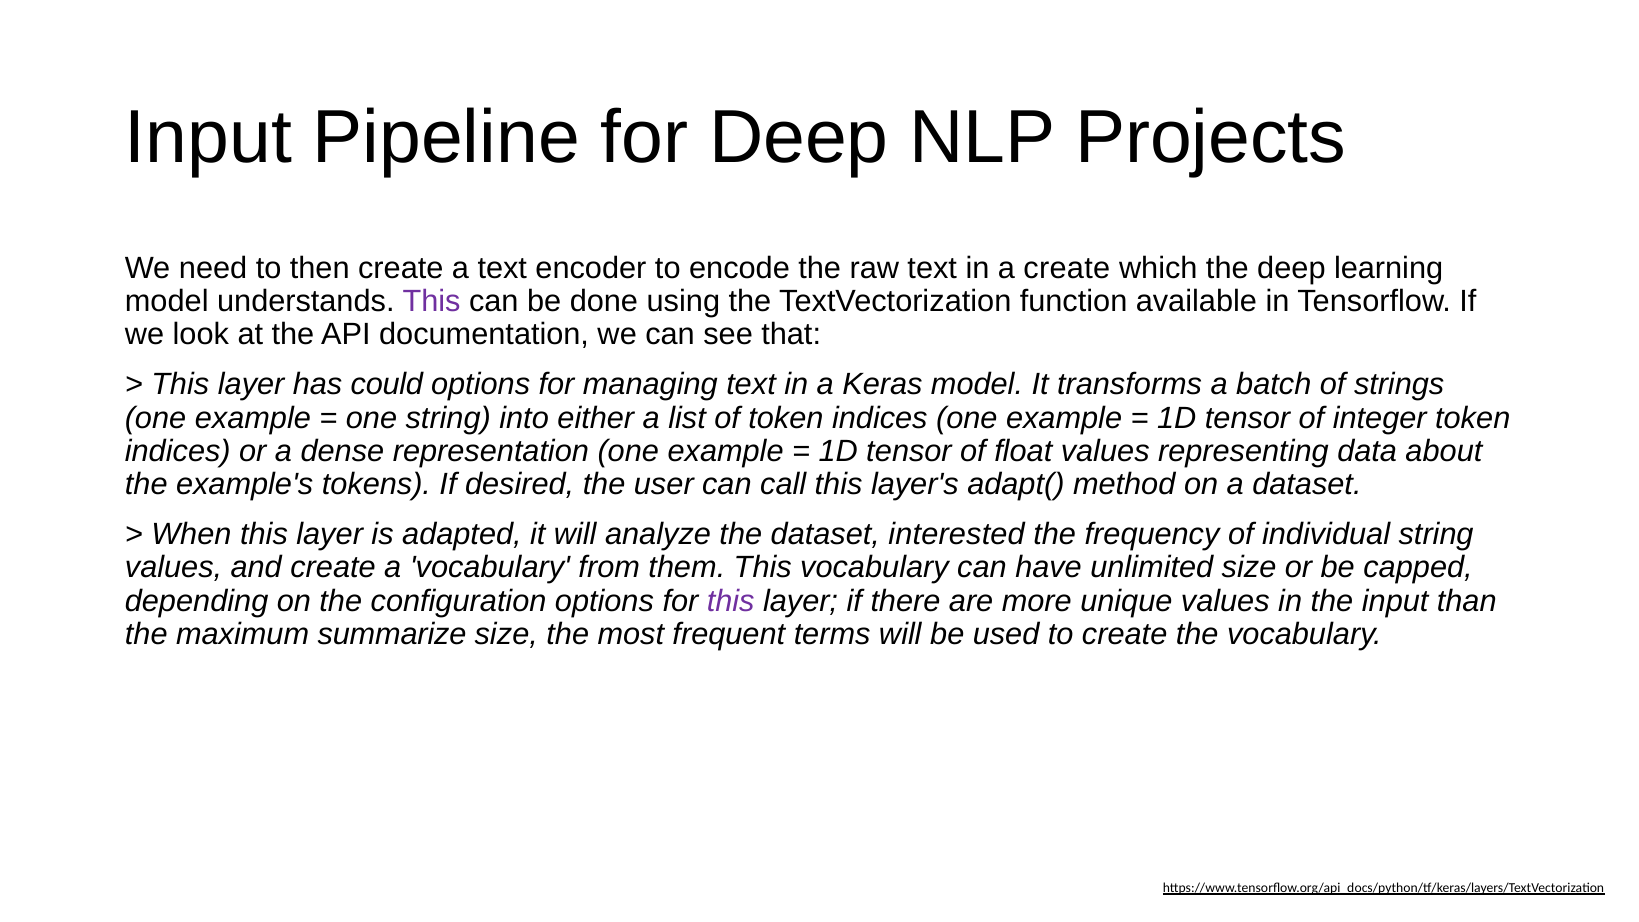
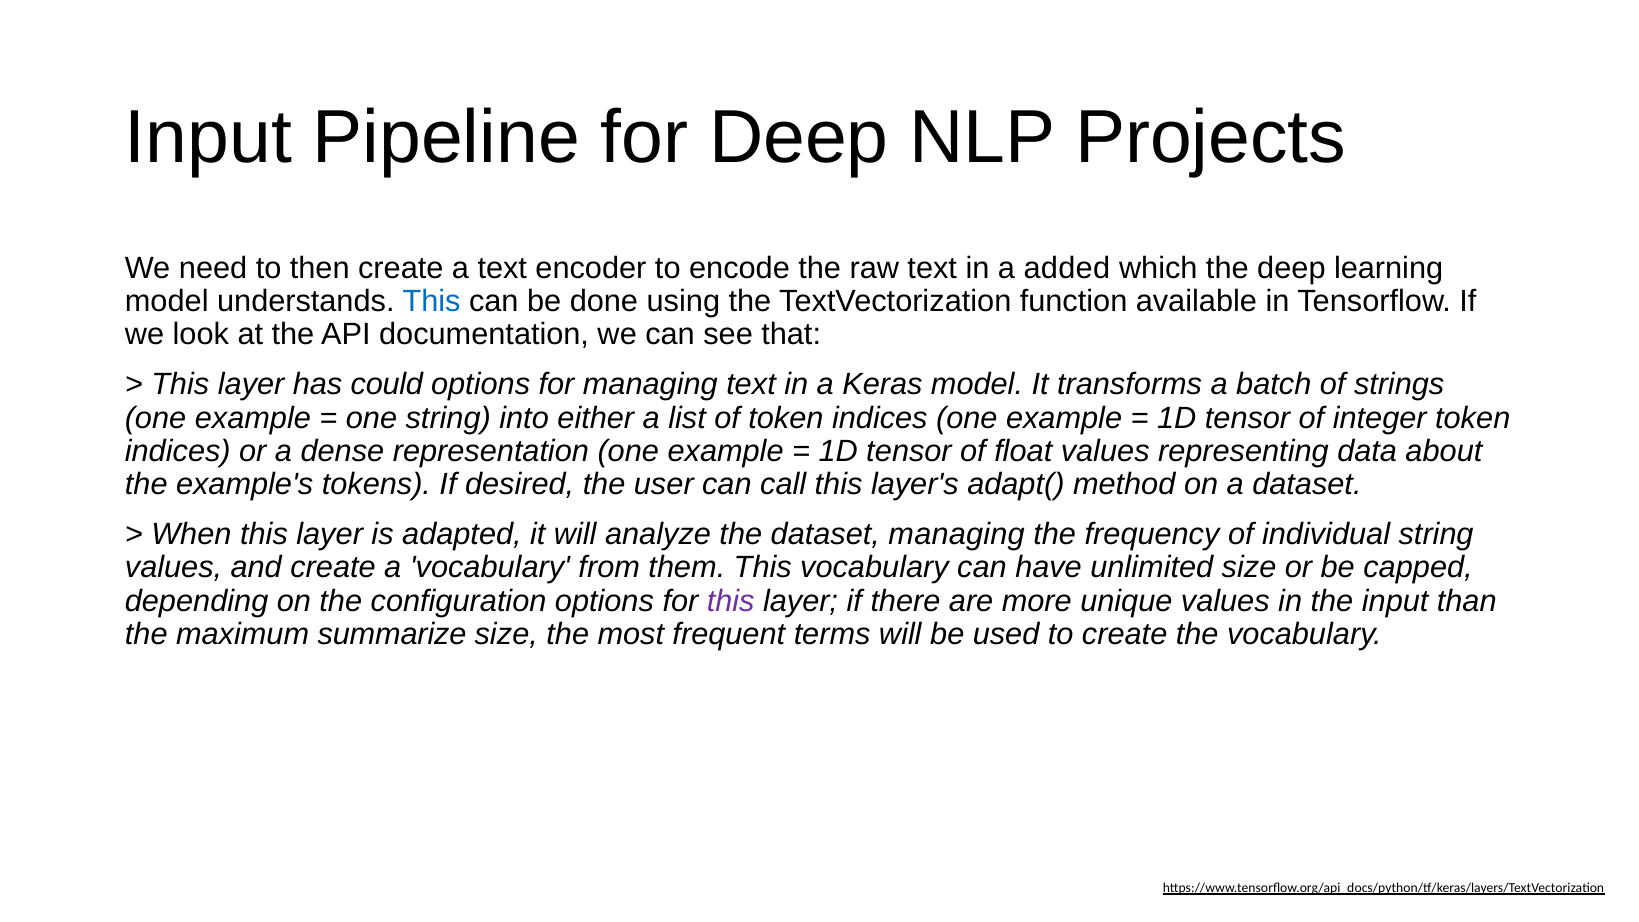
a create: create -> added (1067, 268)
This colour: purple -> blue (432, 301)
dataset interested: interested -> managing (957, 535)
